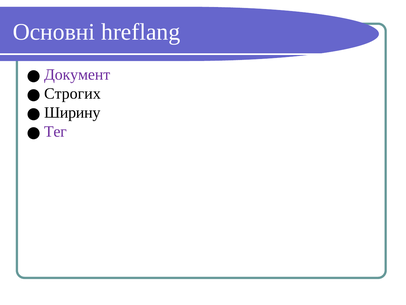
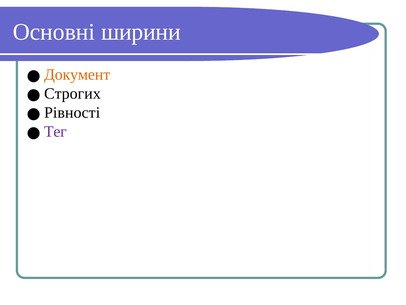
hreflang: hreflang -> ширини (141, 32)
Документ colour: purple -> orange (77, 74)
Ширину: Ширину -> Рівності (72, 112)
